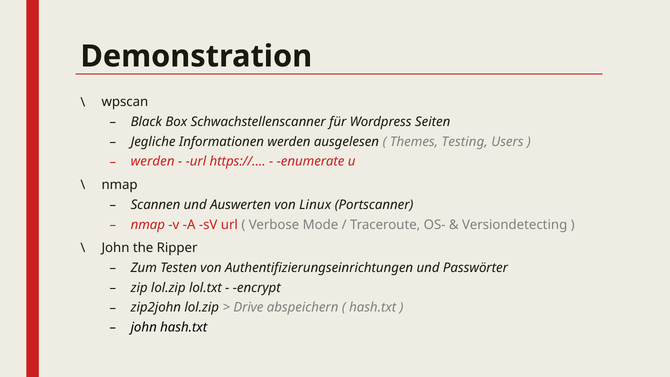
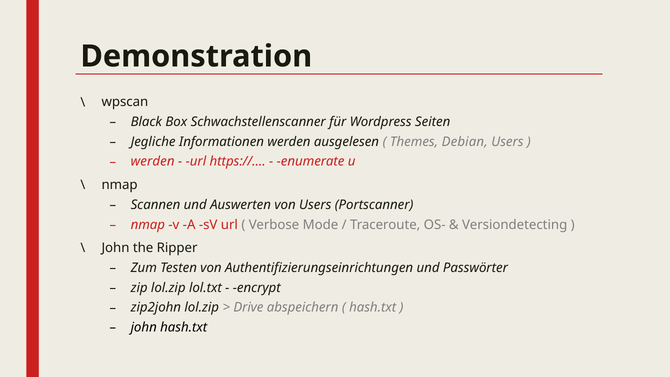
Testing: Testing -> Debian (465, 142)
von Linux: Linux -> Users (315, 205)
